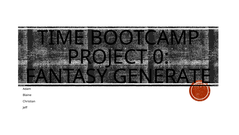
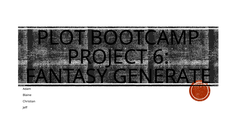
TIME: TIME -> PLOT (61, 38)
0: 0 -> 6 (161, 57)
